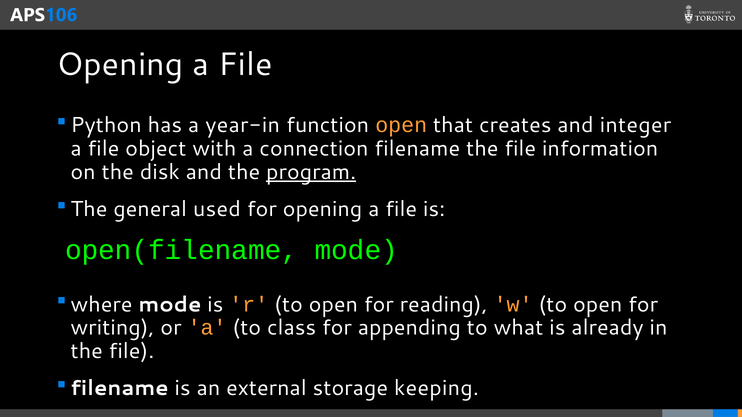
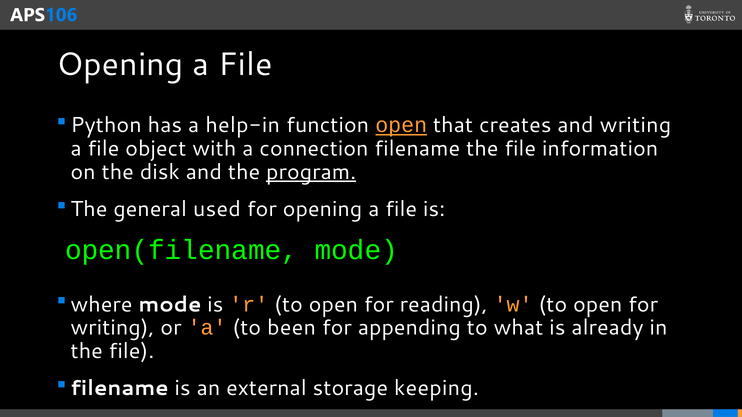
year-in: year-in -> help-in (243, 125)
open underline: none -> present (401, 125)
and integer: integer -> writing (635, 125)
class: class -> been (292, 328)
